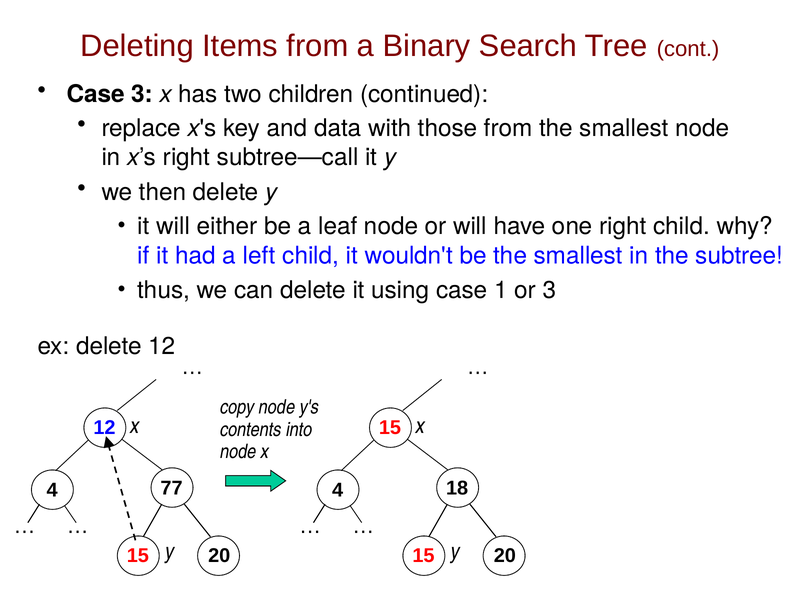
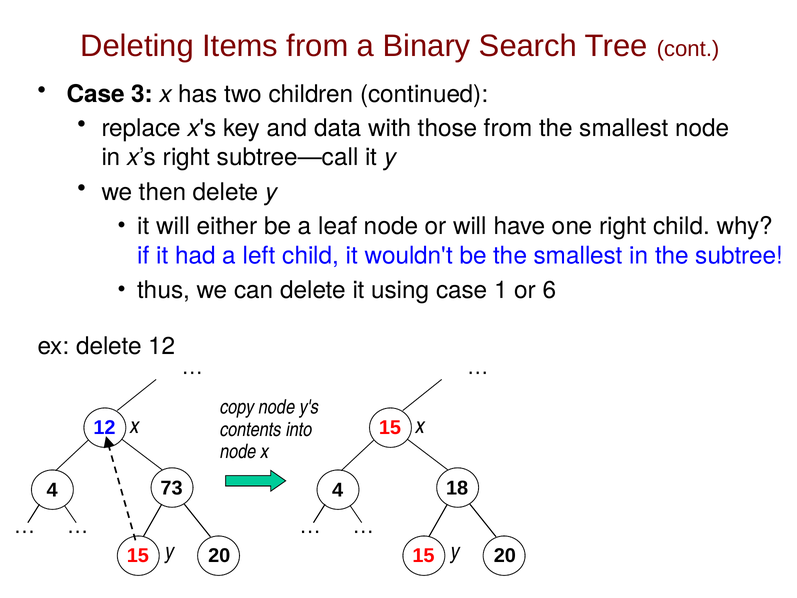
or 3: 3 -> 6 (550, 290)
77: 77 -> 73 (172, 488)
